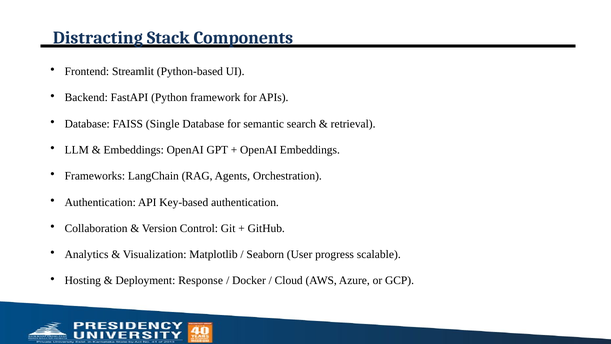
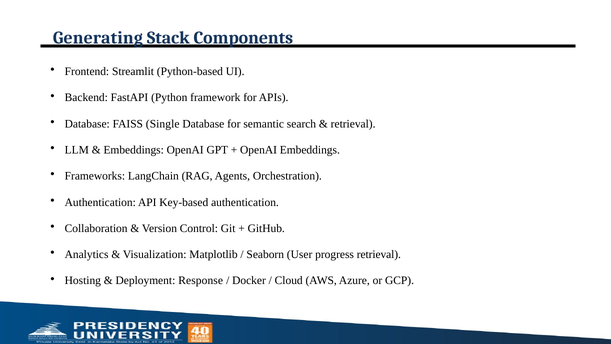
Distracting: Distracting -> Generating (98, 38)
progress scalable: scalable -> retrieval (379, 254)
